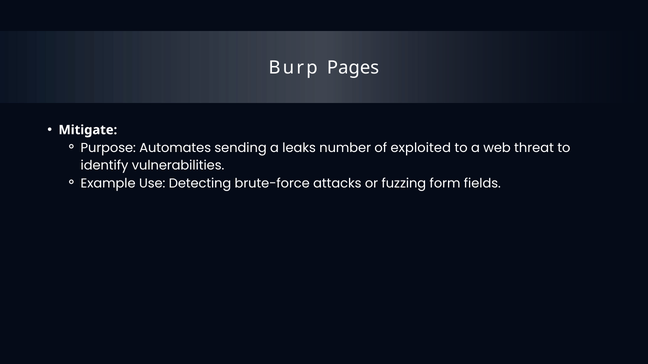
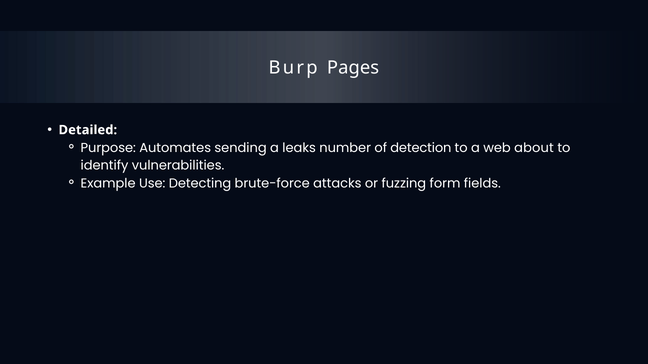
Mitigate: Mitigate -> Detailed (88, 130)
exploited: exploited -> detection (421, 148)
threat: threat -> about (534, 148)
